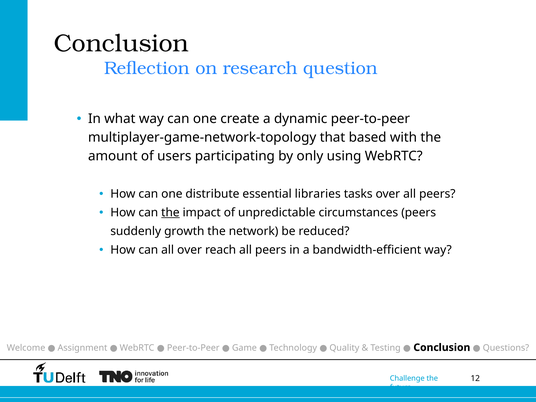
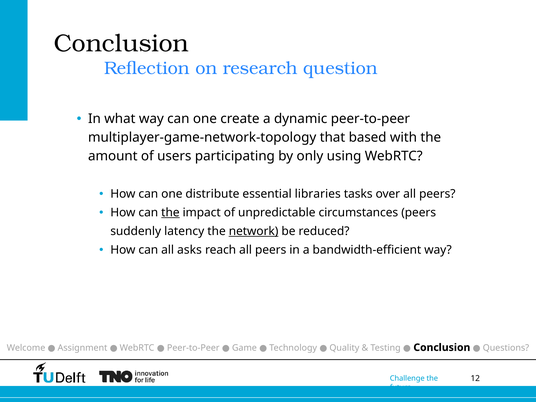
growth: growth -> latency (184, 231)
network underline: none -> present (254, 231)
all over: over -> asks (189, 250)
